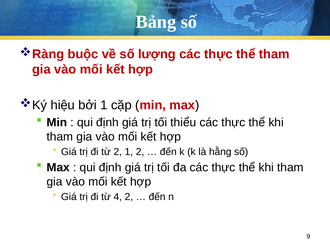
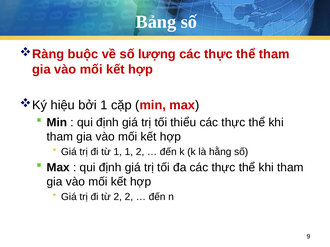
từ 2: 2 -> 1 (118, 152)
từ 4: 4 -> 2 (118, 197)
